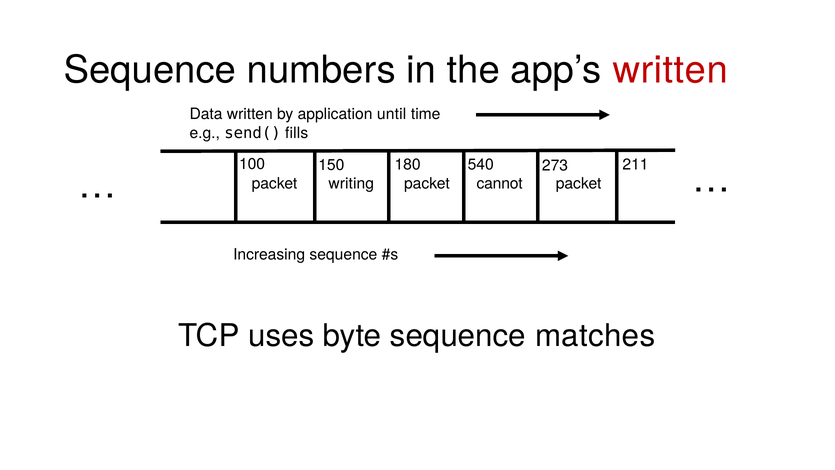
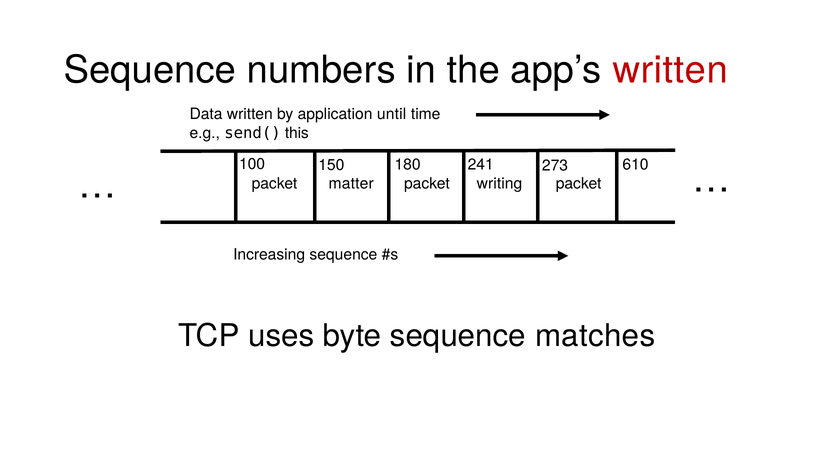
fills: fills -> this (297, 133)
540: 540 -> 241 (481, 164)
211: 211 -> 610 (636, 164)
writing: writing -> matter (351, 184)
cannot: cannot -> writing (500, 183)
